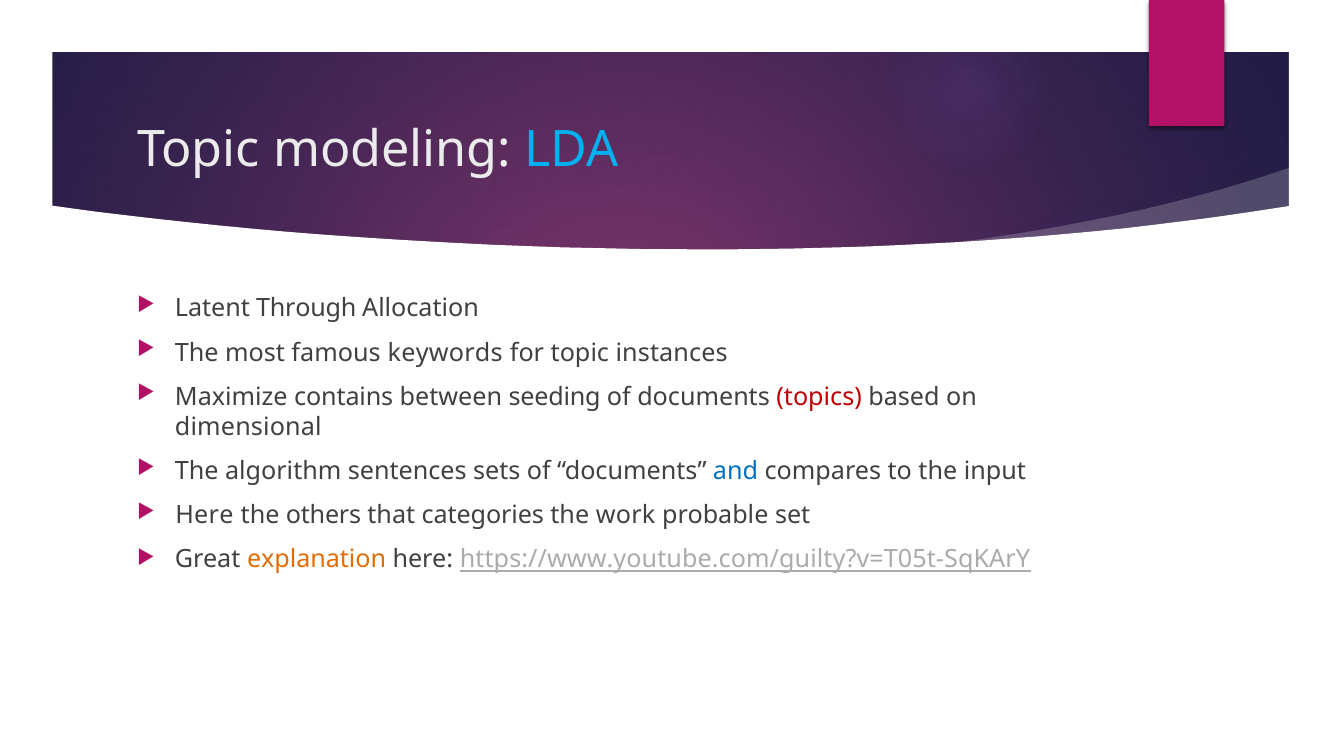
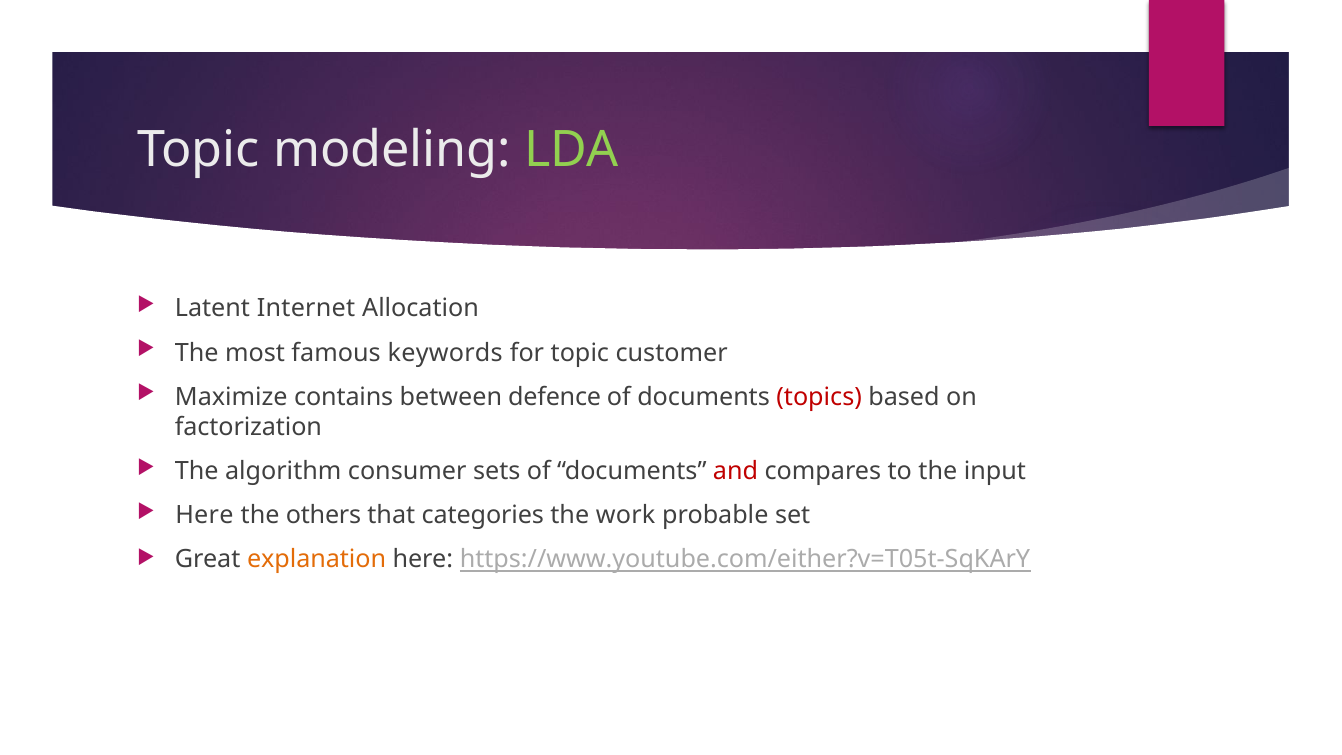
LDA colour: light blue -> light green (572, 150)
Through: Through -> Internet (306, 308)
instances: instances -> customer (672, 353)
seeding: seeding -> defence (555, 397)
dimensional: dimensional -> factorization (248, 427)
sentences: sentences -> consumer (407, 471)
and colour: blue -> red (736, 471)
https://www.youtube.com/guilty?v=T05t-SqKArY: https://www.youtube.com/guilty?v=T05t-SqKArY -> https://www.youtube.com/either?v=T05t-SqKArY (745, 560)
